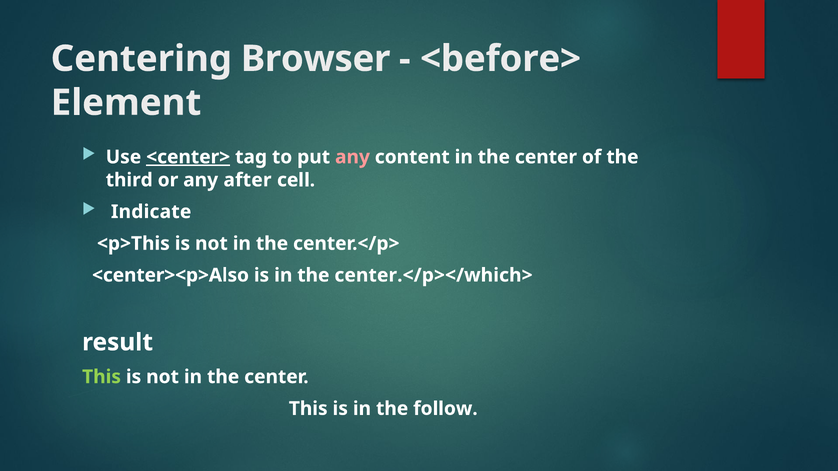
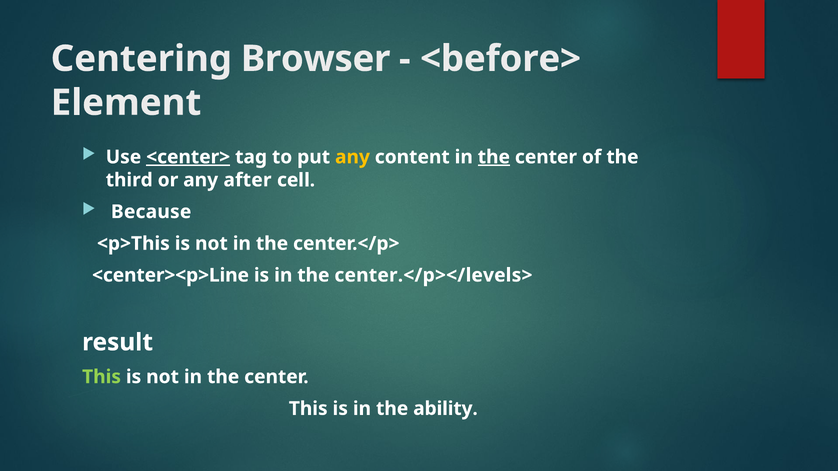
any colour: pink -> yellow (352, 157)
the underline: none -> present (494, 157)
Indicate: Indicate -> Because (151, 212)
<center><p>Also: <center><p>Also -> <center><p>Line (171, 275)
center.</p></which>: center.</p></which> -> center.</p></levels> (433, 275)
follow: follow -> ability (445, 409)
